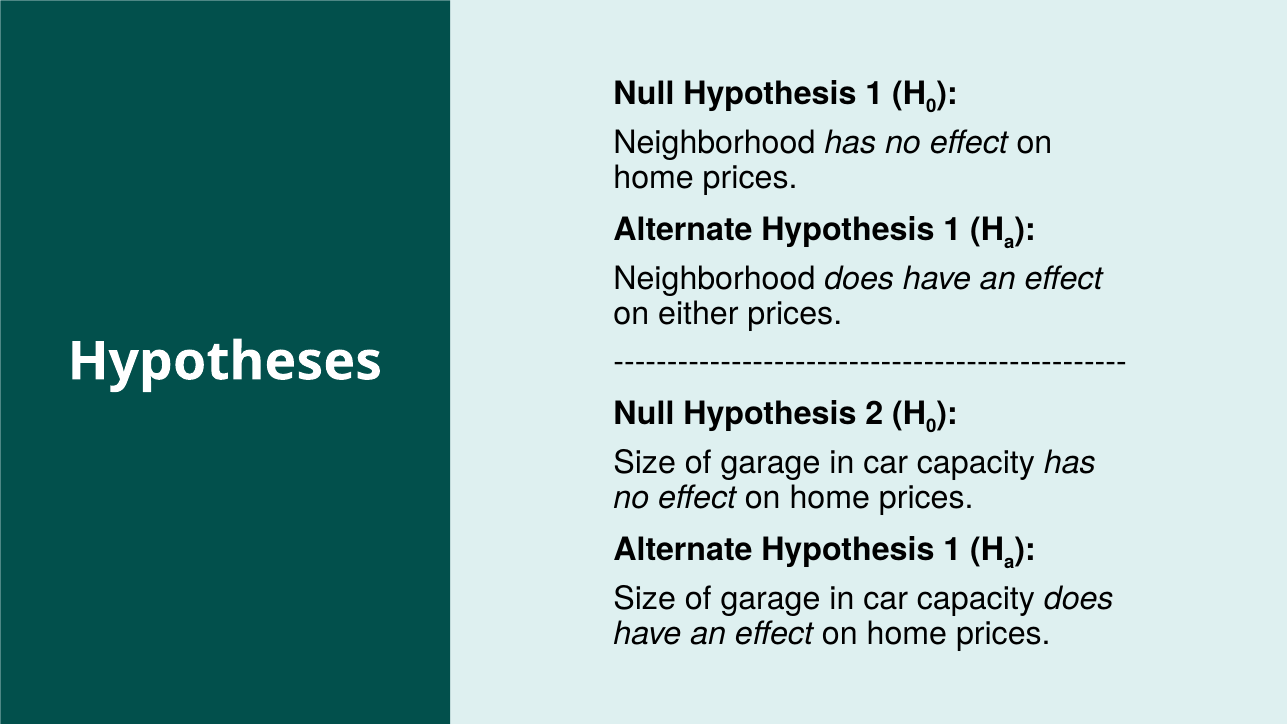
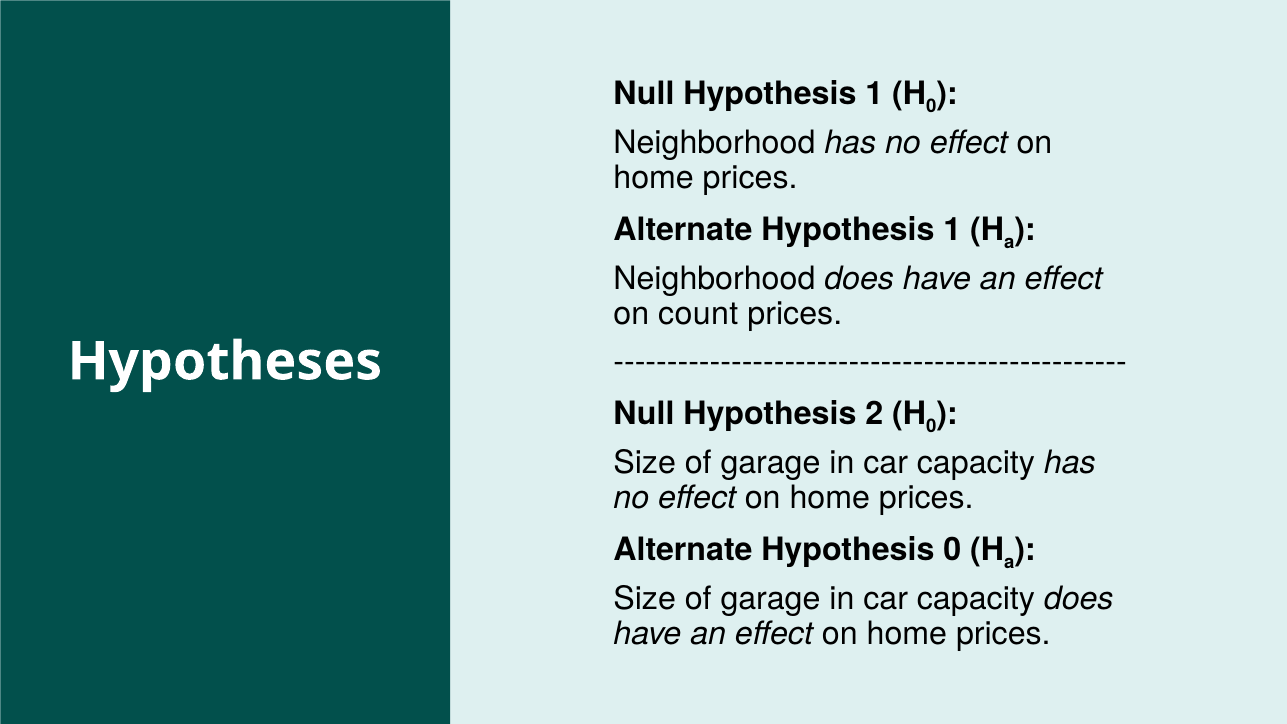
either: either -> count (698, 314)
1: 1 -> 0 (952, 550)
